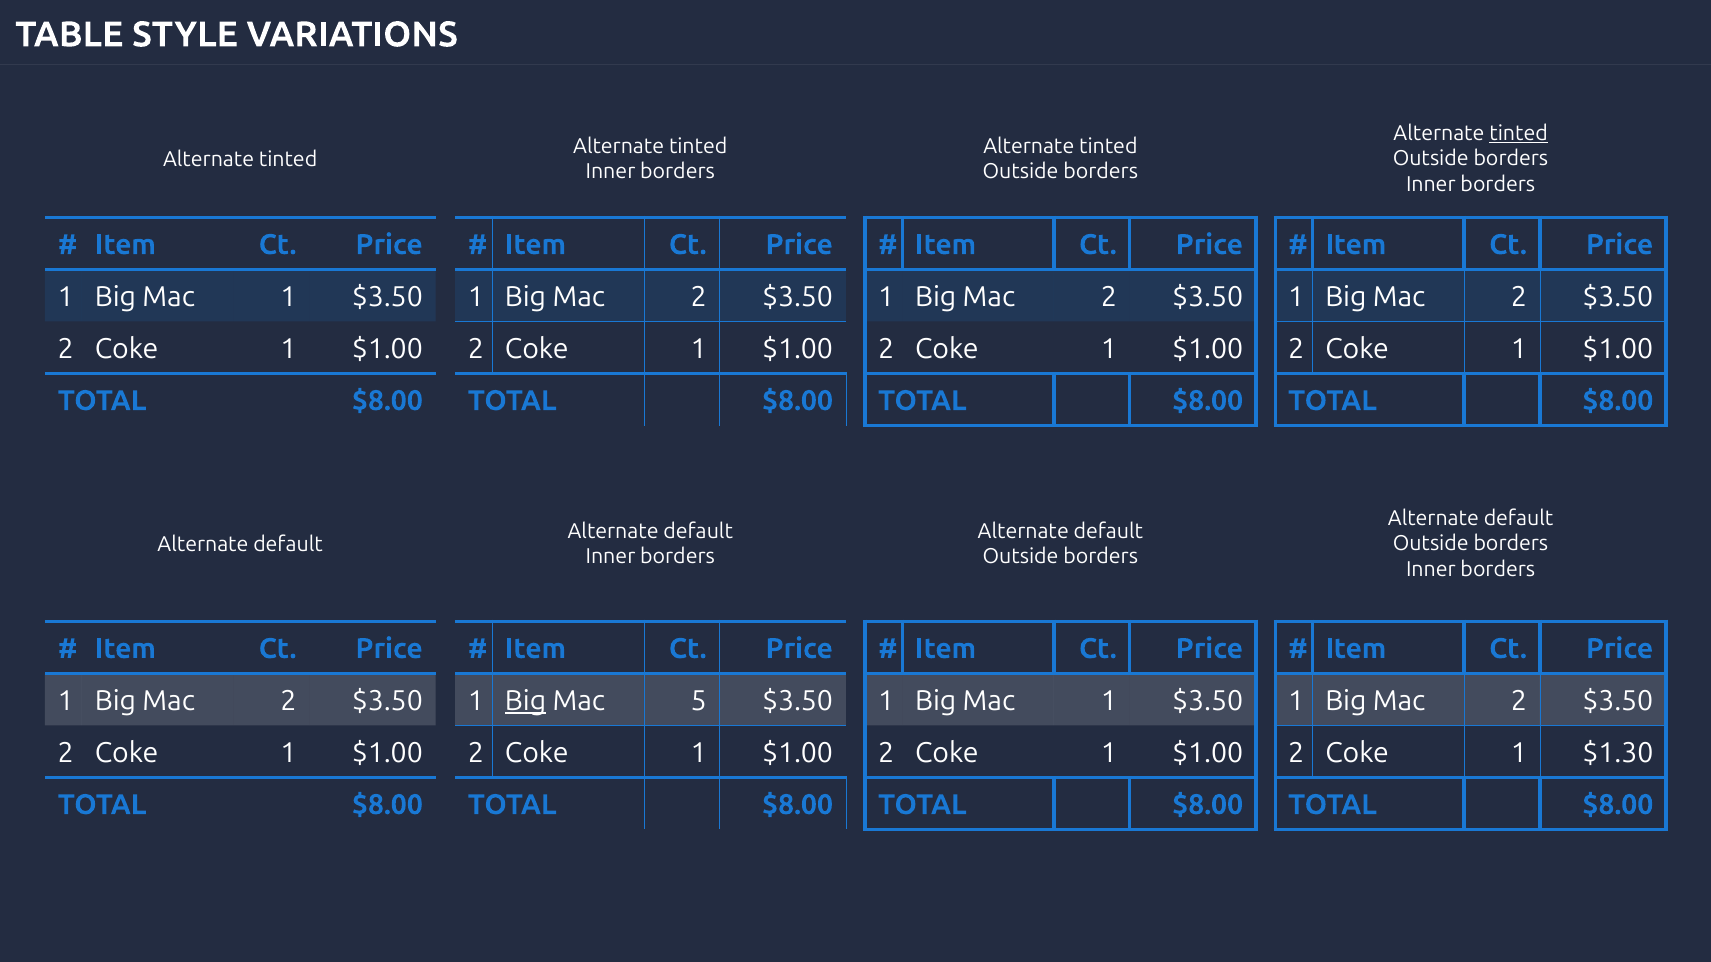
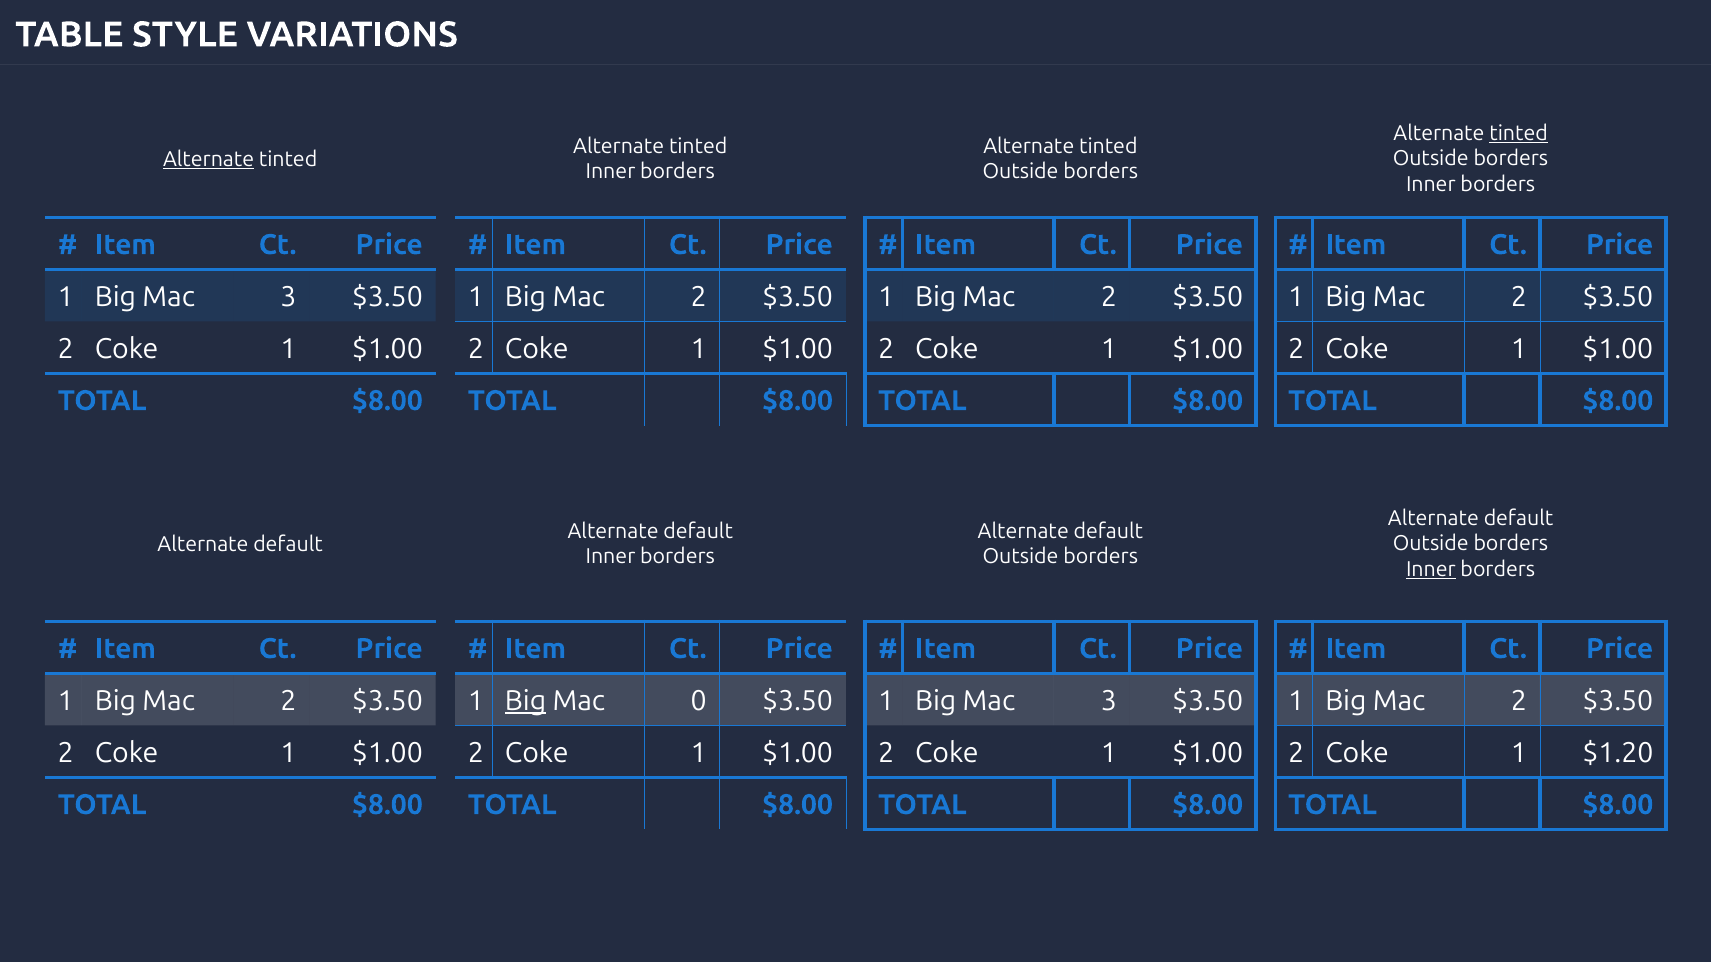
Alternate underline: none -> present (209, 159)
1: 1 -> 3 (289, 297)
Inner underline: none -> present (1431, 570)
5: 5 -> 0 (699, 701)
1: 1 -> 3 (1109, 701)
$1.30: $1.30 -> $1.20 (1618, 753)
